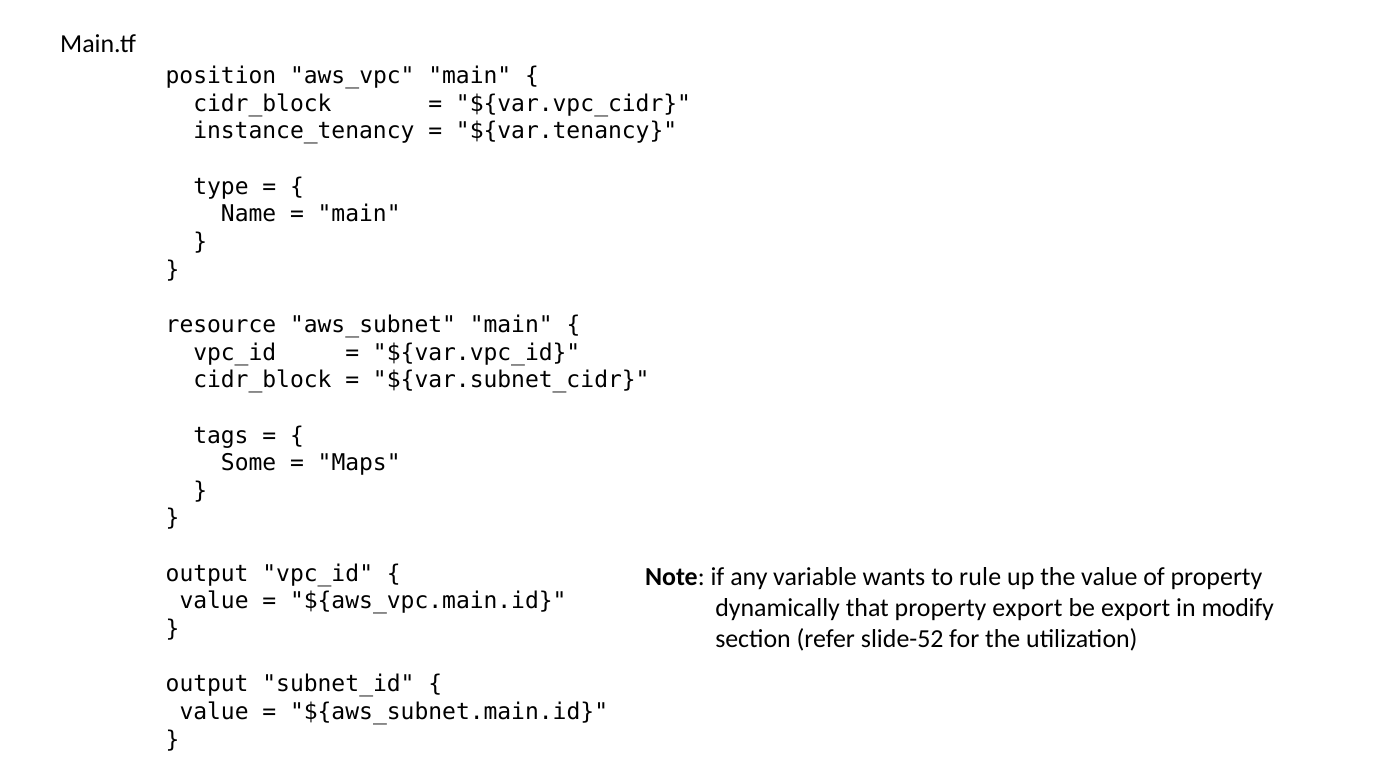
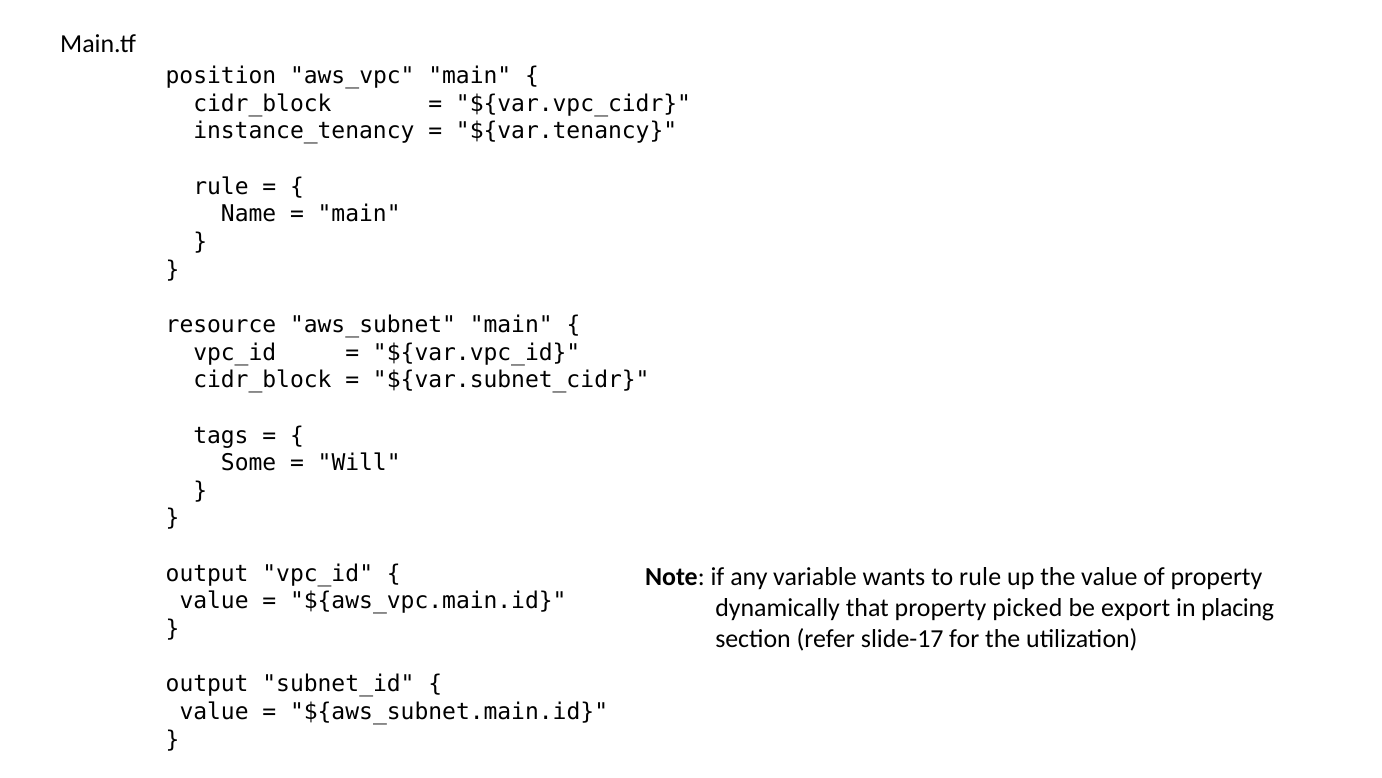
type: type -> rule (221, 186)
Maps: Maps -> Will (359, 463)
property export: export -> picked (1027, 607)
modify: modify -> placing (1238, 607)
slide-52: slide-52 -> slide-17 (902, 638)
